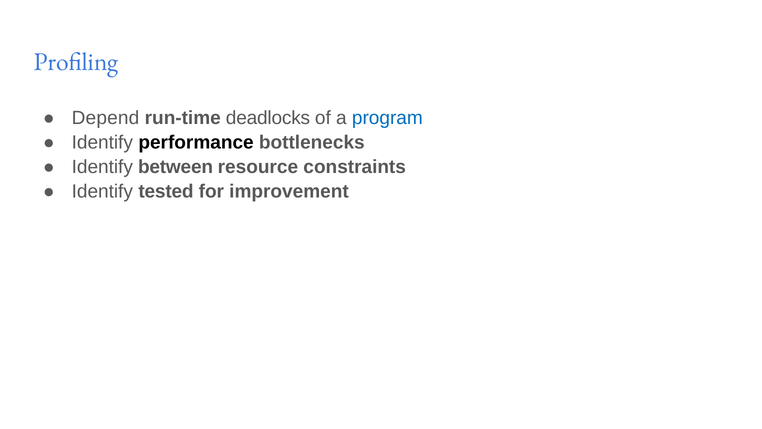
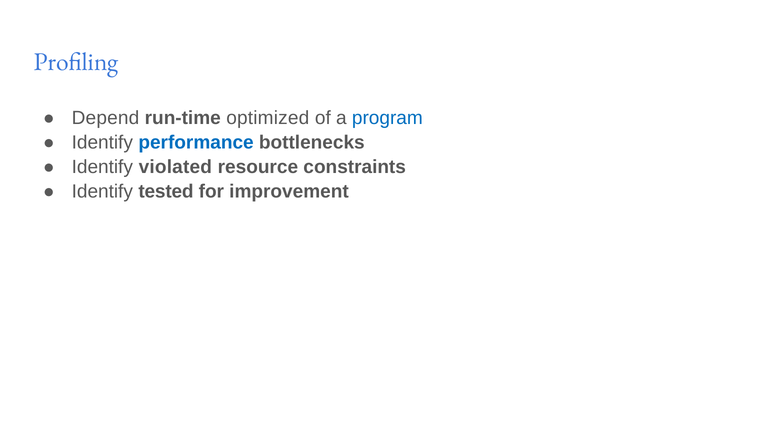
deadlocks: deadlocks -> optimized (268, 118)
performance colour: black -> blue (196, 142)
between: between -> violated (175, 167)
